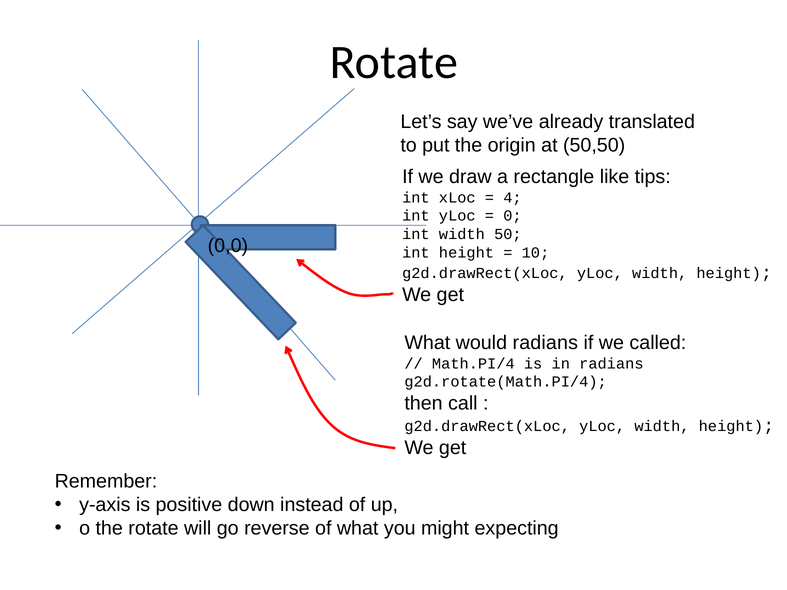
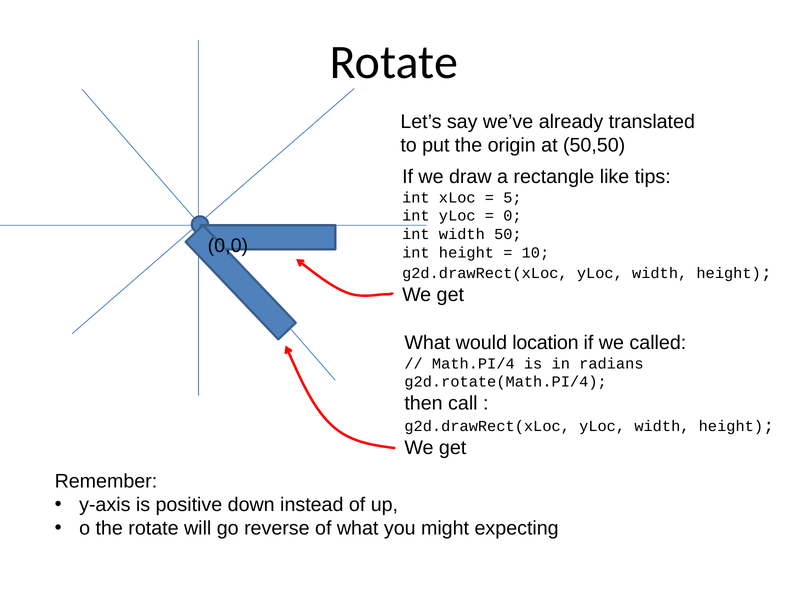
4: 4 -> 5 (512, 198)
would radians: radians -> location (545, 343)
